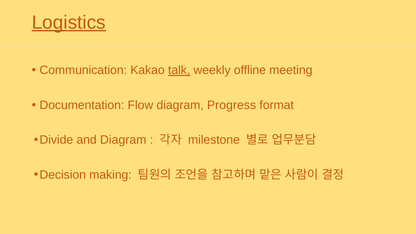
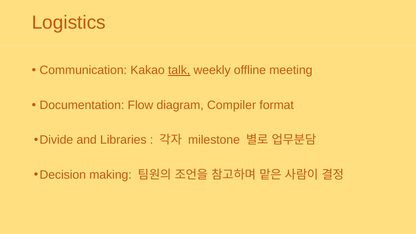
Logistics underline: present -> none (69, 23)
Progress: Progress -> Compiler (232, 105)
and Diagram: Diagram -> Libraries (123, 140)
